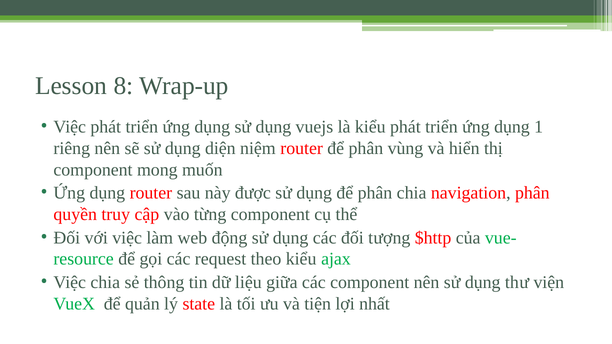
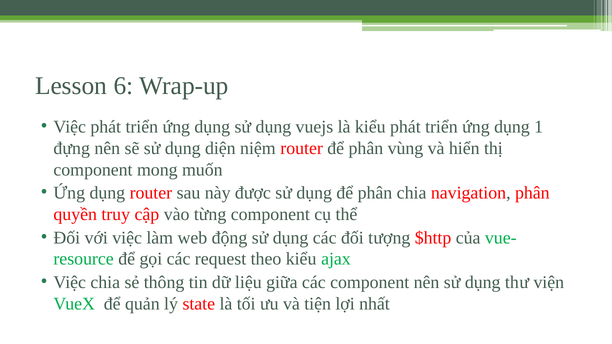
8: 8 -> 6 (123, 86)
riêng: riêng -> đựng (72, 148)
